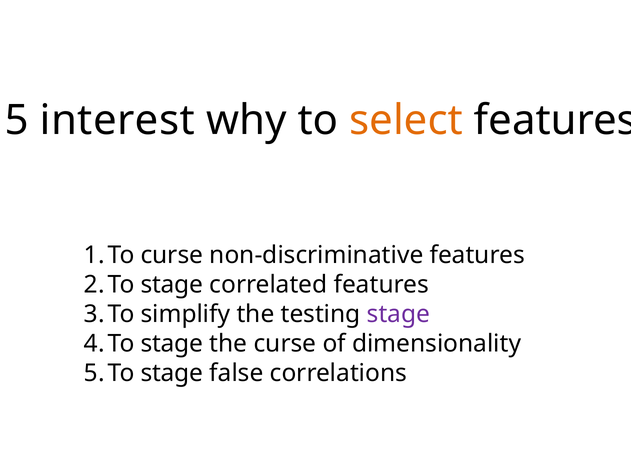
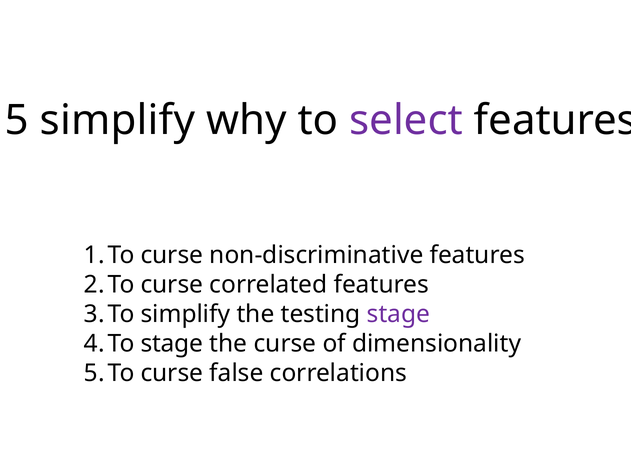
5 interest: interest -> simplify (117, 120)
select colour: orange -> purple (406, 120)
stage: stage -> curse (172, 285)
stage: stage -> curse (172, 373)
